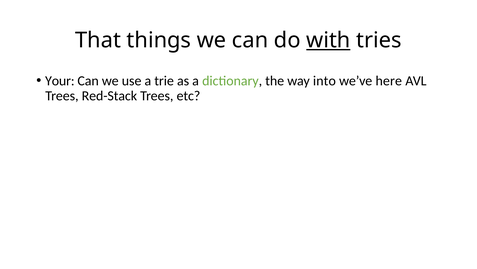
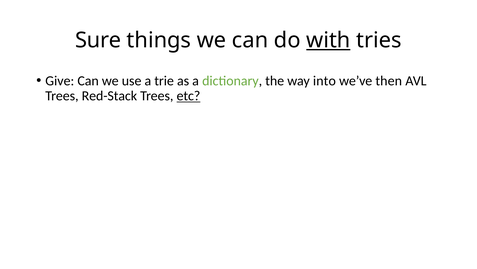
That: That -> Sure (98, 40)
Your: Your -> Give (60, 81)
here: here -> then (389, 81)
etc underline: none -> present (188, 96)
